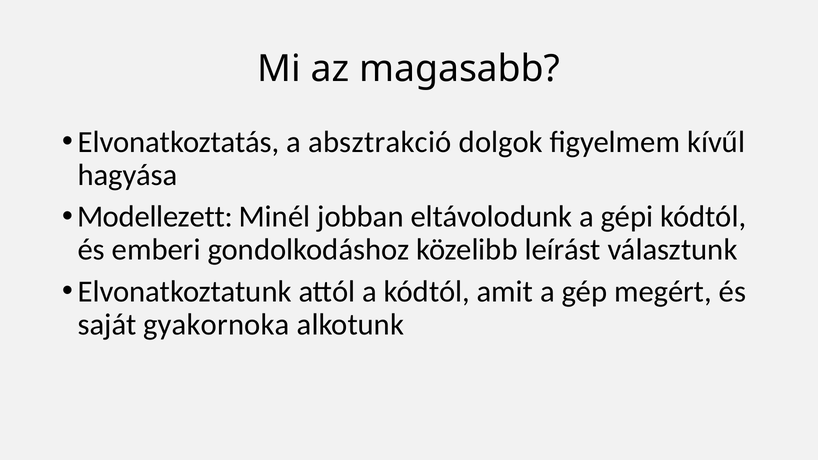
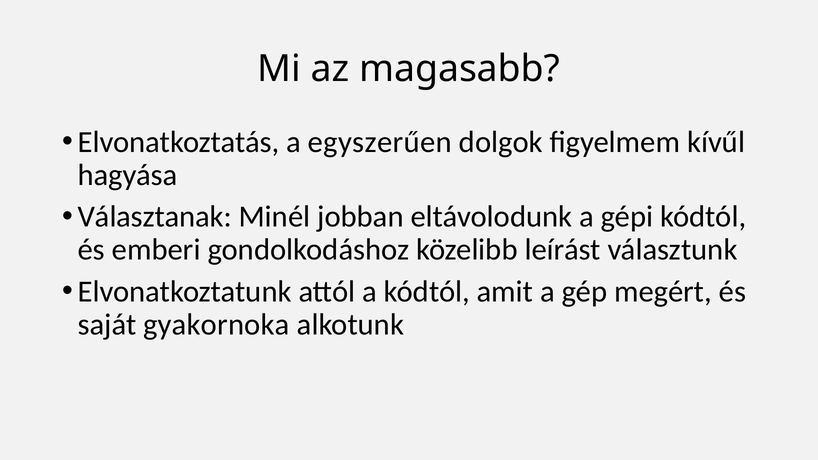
absztrakció: absztrakció -> egyszerűen (380, 142)
Modellezett: Modellezett -> Választanak (155, 217)
